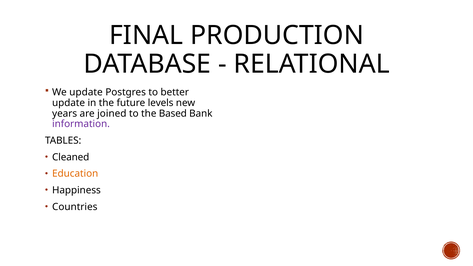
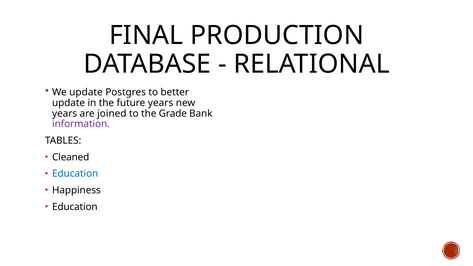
future levels: levels -> years (161, 103)
Based: Based -> Grade (173, 113)
Education colour: orange -> blue (75, 174)
Countries: Countries -> Education (75, 207)
